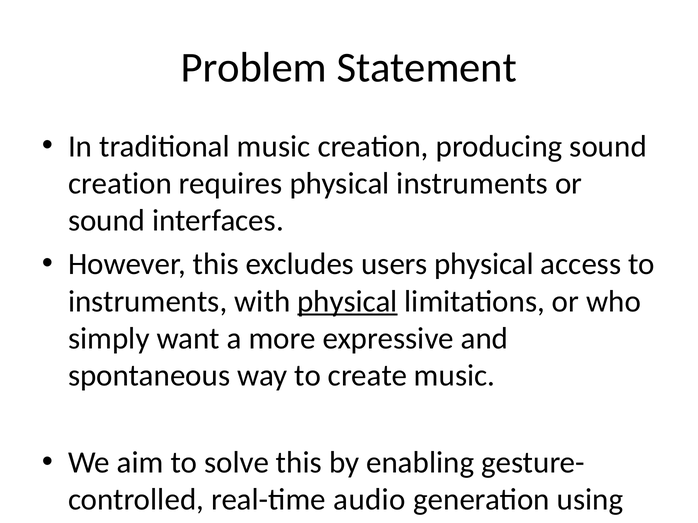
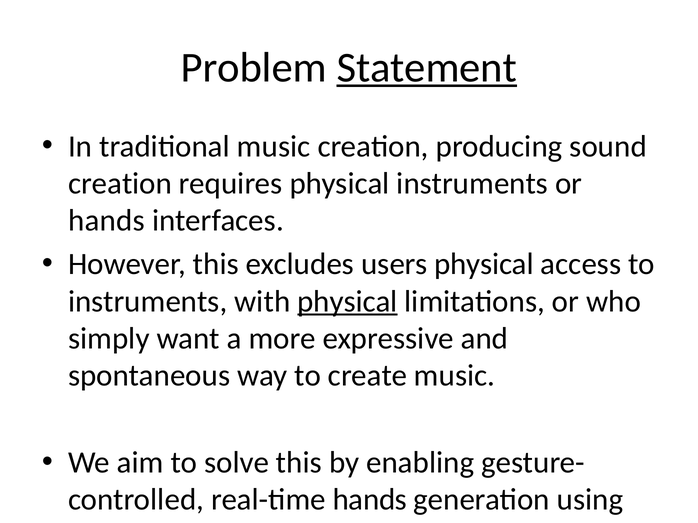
Statement underline: none -> present (427, 68)
sound: sound -> hands (106, 221)
real-time audio: audio -> hands (370, 500)
